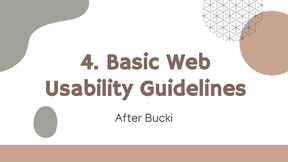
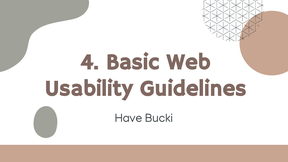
After: After -> Have (129, 118)
